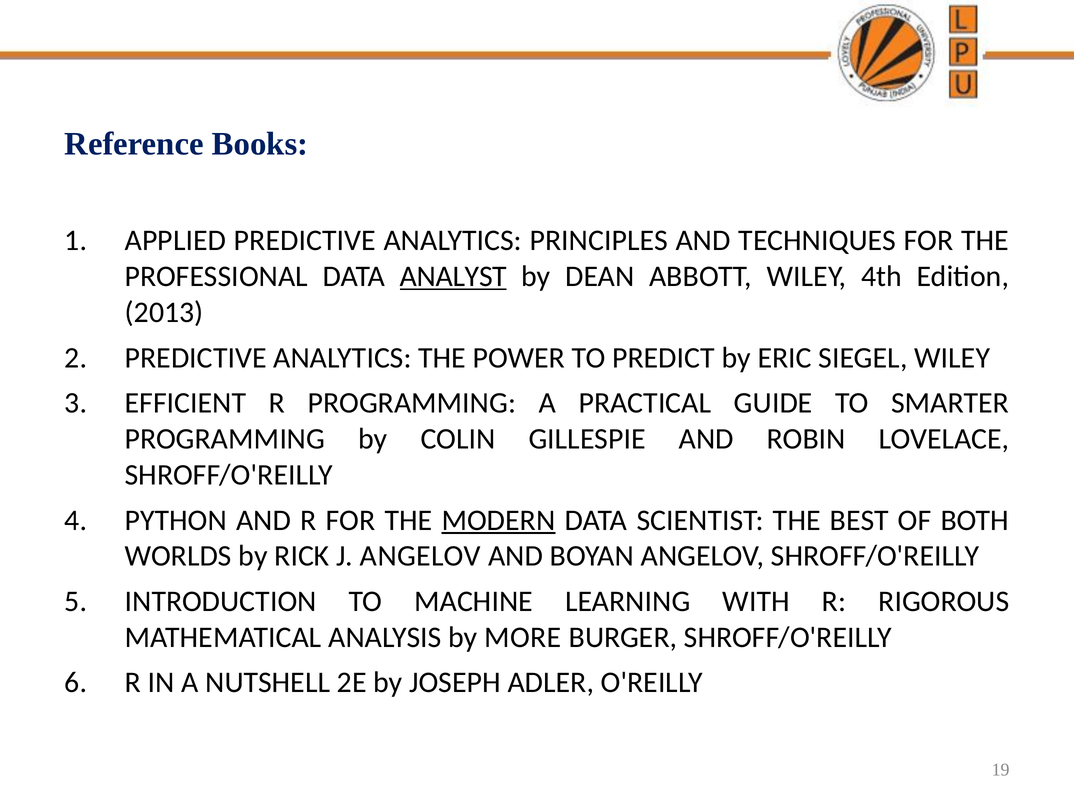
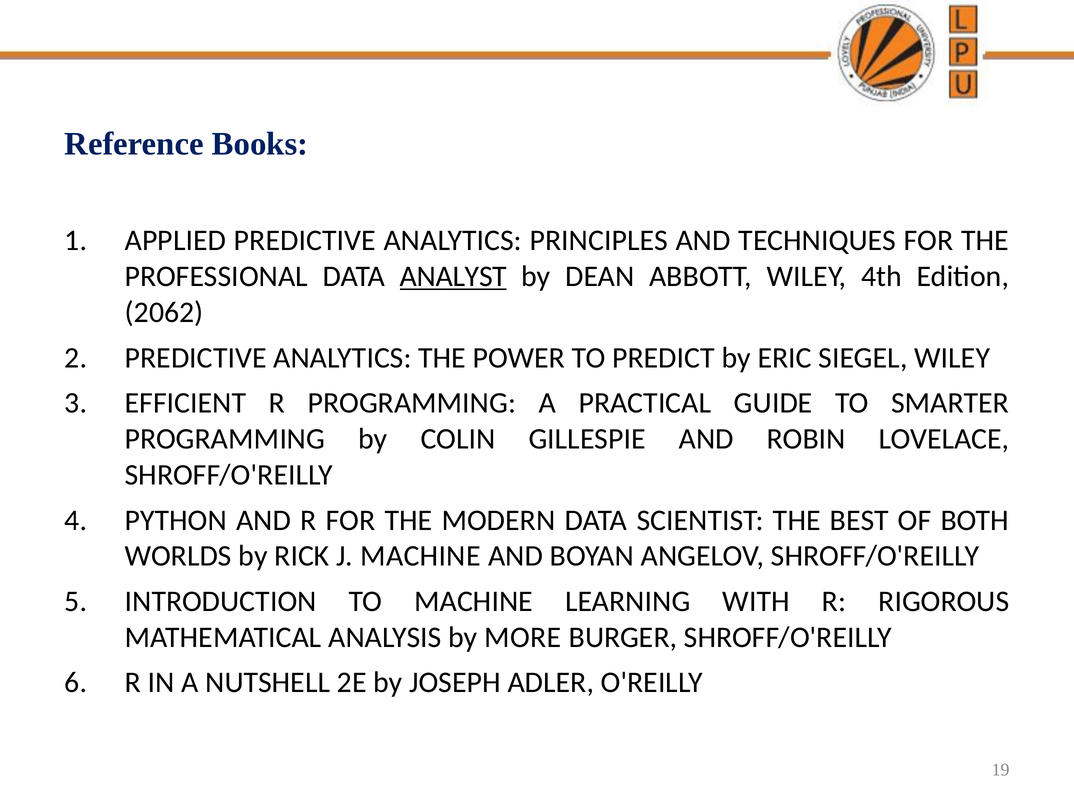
2013: 2013 -> 2062 (164, 312)
MODERN underline: present -> none (499, 520)
J ANGELOV: ANGELOV -> MACHINE (420, 556)
